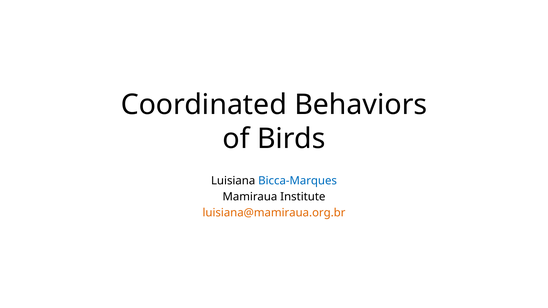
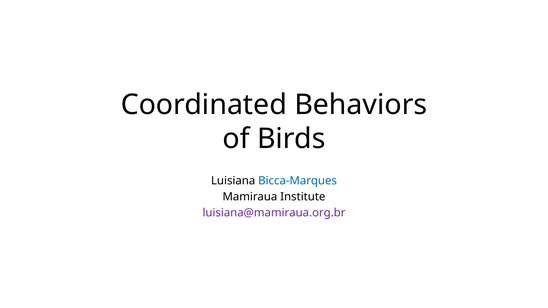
luisiana@mamiraua.org.br colour: orange -> purple (274, 213)
